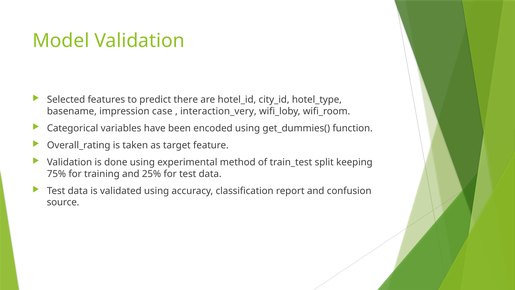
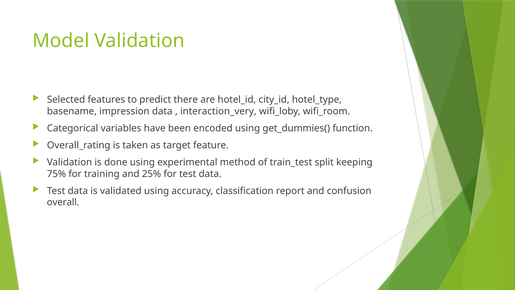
impression case: case -> data (162, 111)
source: source -> overall (63, 202)
